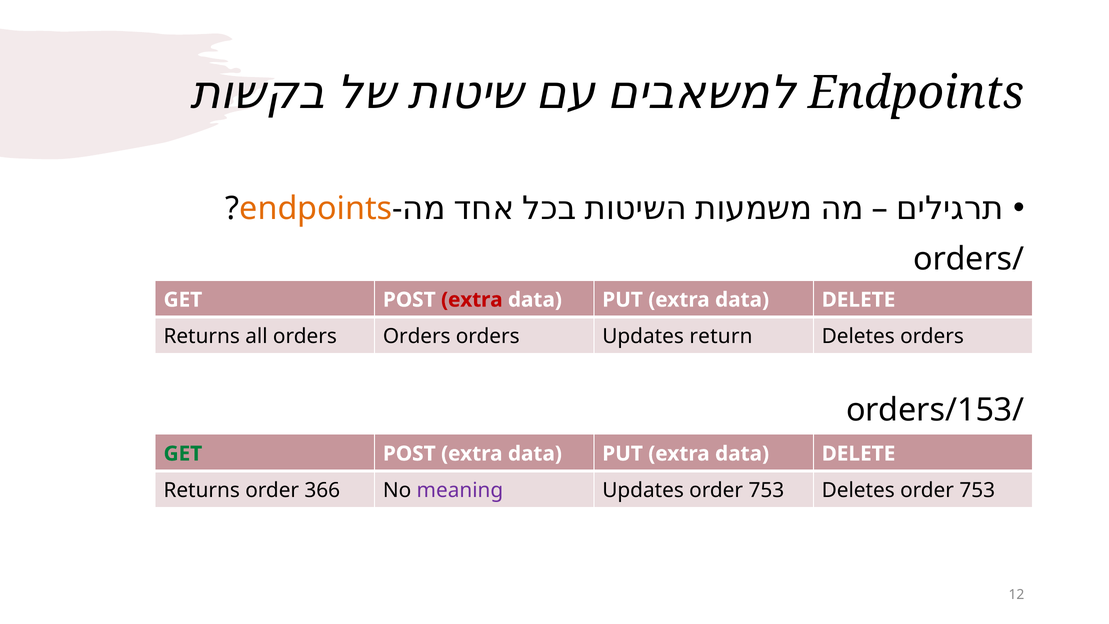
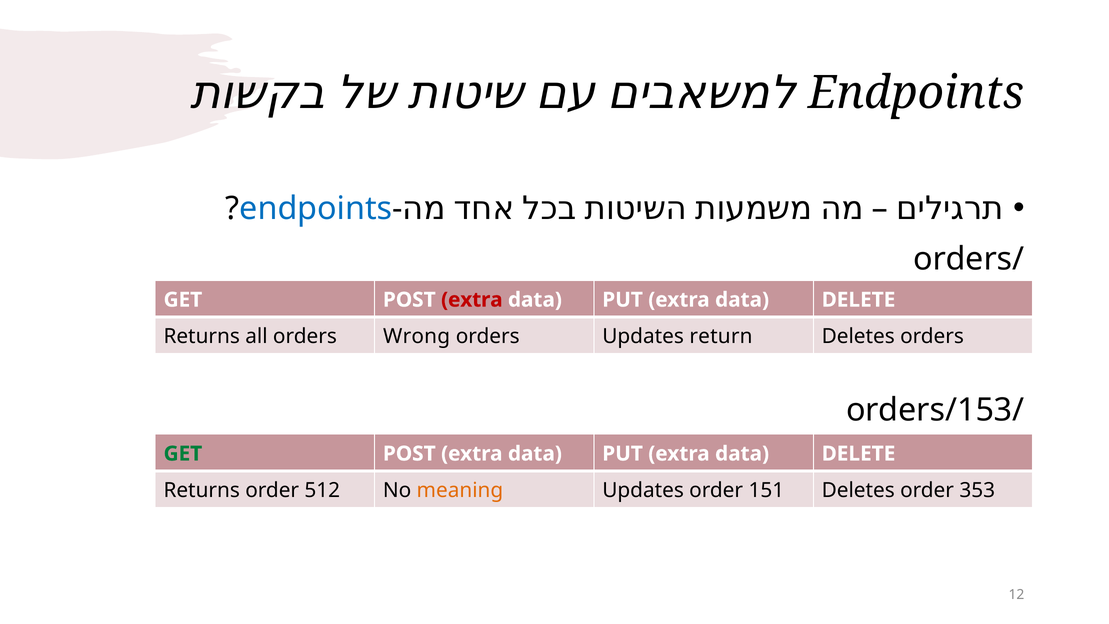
endpoints colour: orange -> blue (316, 209)
all orders Orders: Orders -> Wrong (417, 336)
366: 366 -> 512 (322, 490)
meaning colour: purple -> orange (460, 490)
Updates order 753: 753 -> 151 (766, 490)
Deletes order 753: 753 -> 353 (977, 490)
